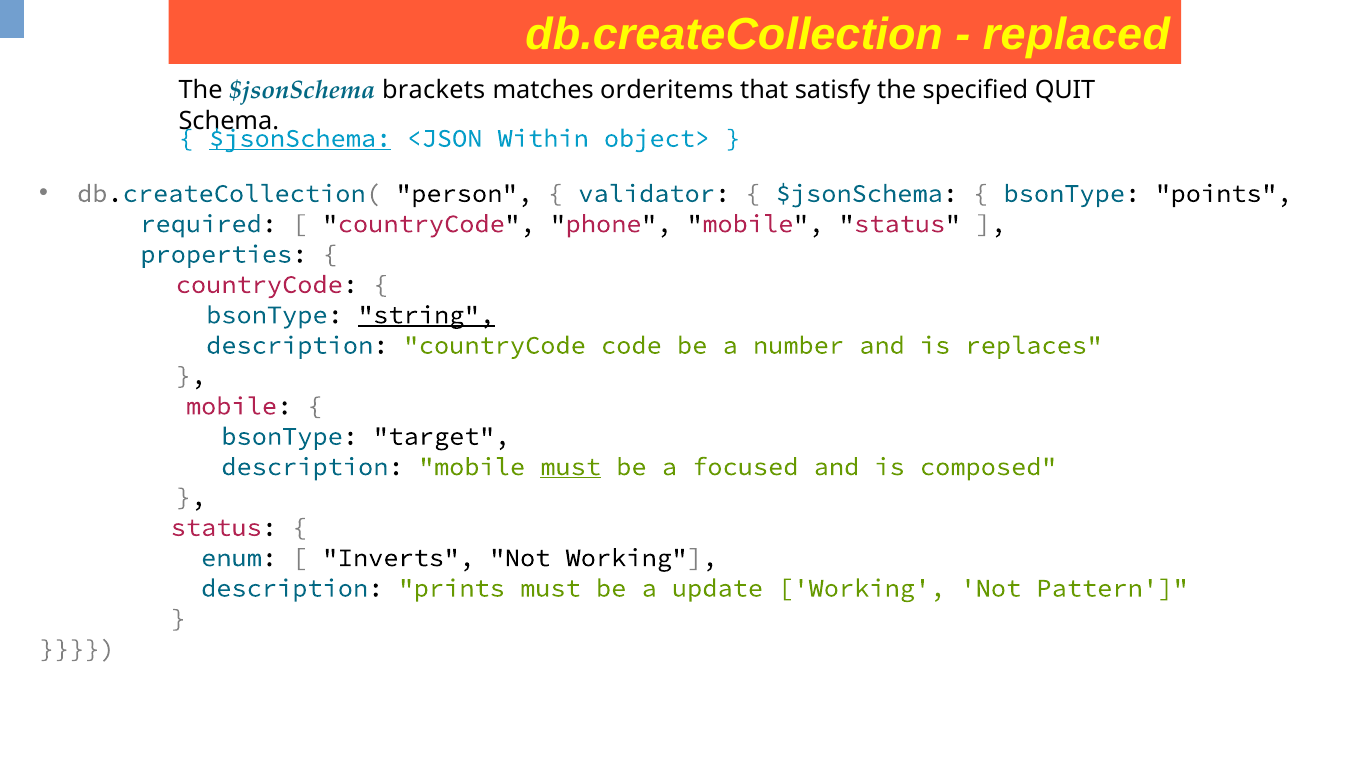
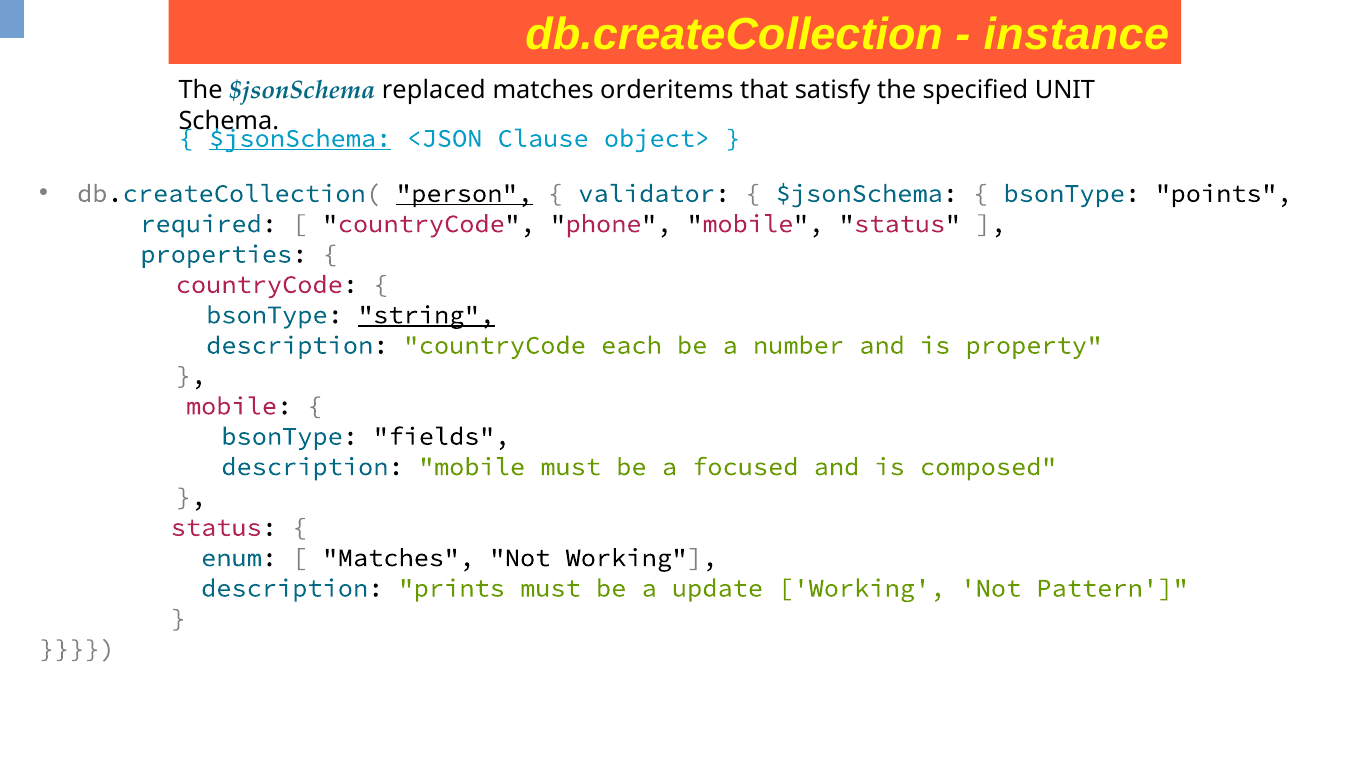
replaced: replaced -> instance (1076, 35)
brackets: brackets -> replaced (434, 91)
QUIT: QUIT -> UNIT (1065, 91)
Within: Within -> Clause (543, 138)
person underline: none -> present (464, 194)
code: code -> each (631, 345)
replaces: replaces -> property (1034, 345)
target: target -> fields (442, 437)
must underline: present -> none (571, 467)
Inverts: Inverts -> Matches (399, 558)
